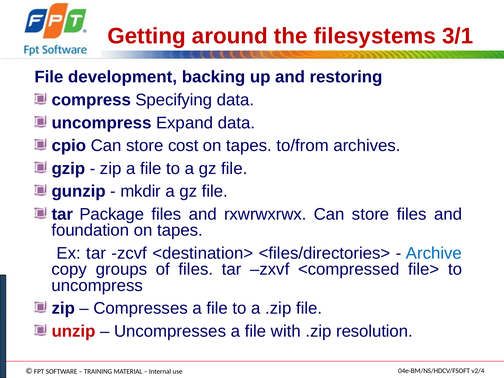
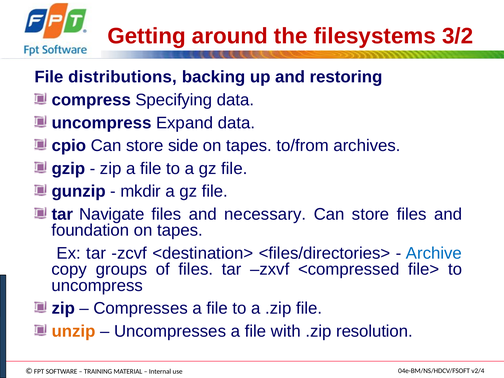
3/1: 3/1 -> 3/2 (458, 36)
development: development -> distributions (122, 77)
cost: cost -> side (183, 146)
Package: Package -> Navigate (112, 214)
rxwrwxrwx: rxwrwxrwx -> necessary (265, 214)
unzip colour: red -> orange (73, 331)
